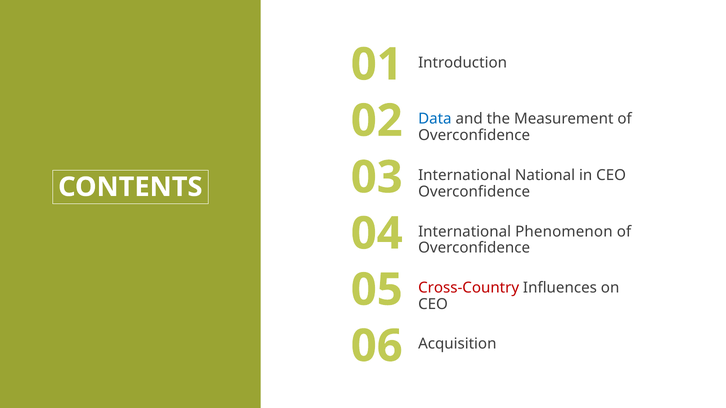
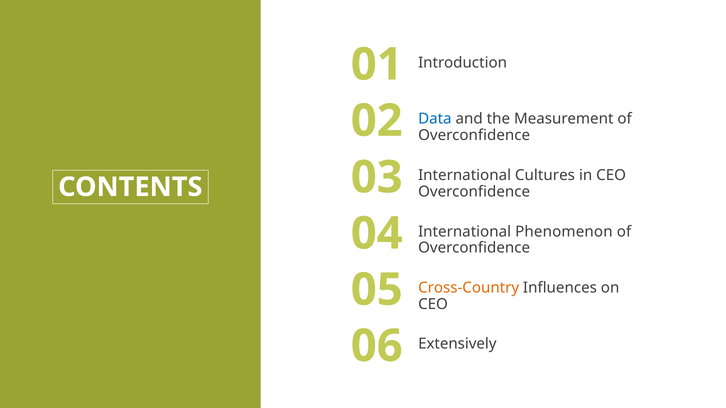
National: National -> Cultures (545, 176)
Cross-Country colour: red -> orange (469, 288)
Acquisition: Acquisition -> Extensively (457, 344)
